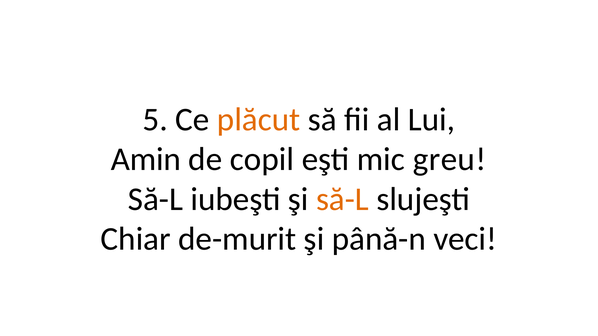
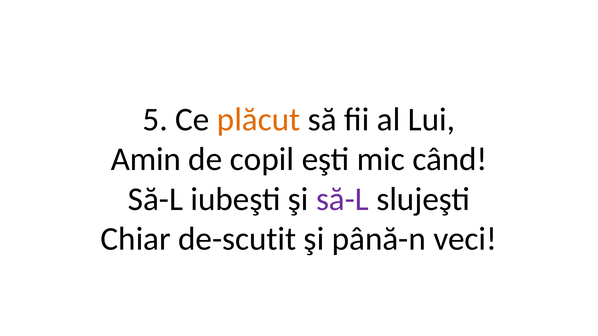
greu: greu -> când (450, 160)
să-L colour: orange -> purple (342, 199)
de-murit: de-murit -> de-scutit (237, 239)
